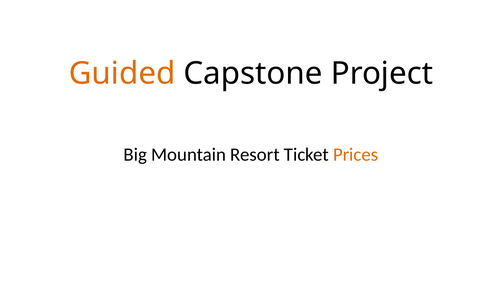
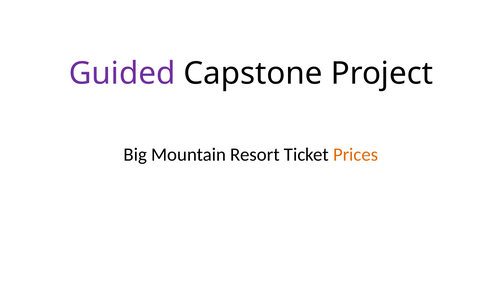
Guided colour: orange -> purple (122, 74)
